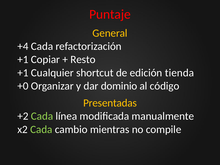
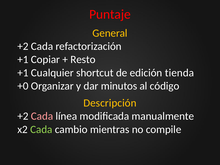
+4: +4 -> +2 (23, 46)
dominio: dominio -> minutos (119, 86)
Presentadas: Presentadas -> Descripción (110, 103)
Cada colour: light green -> pink (42, 116)
